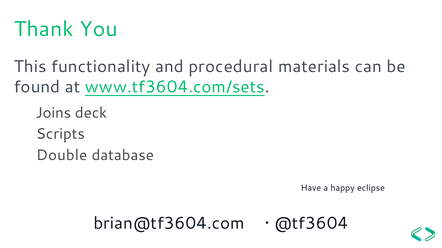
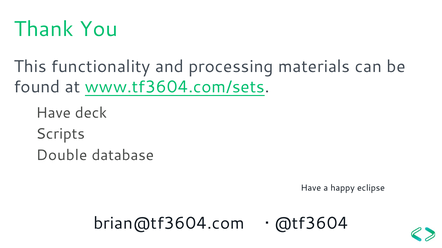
procedural: procedural -> processing (231, 67)
Joins: Joins -> Have (53, 113)
